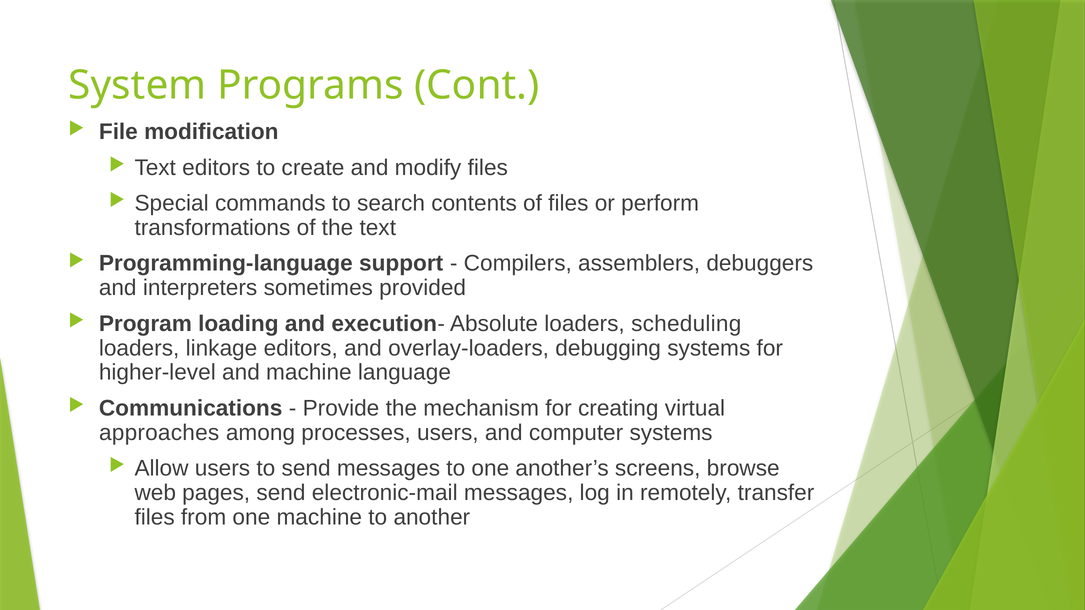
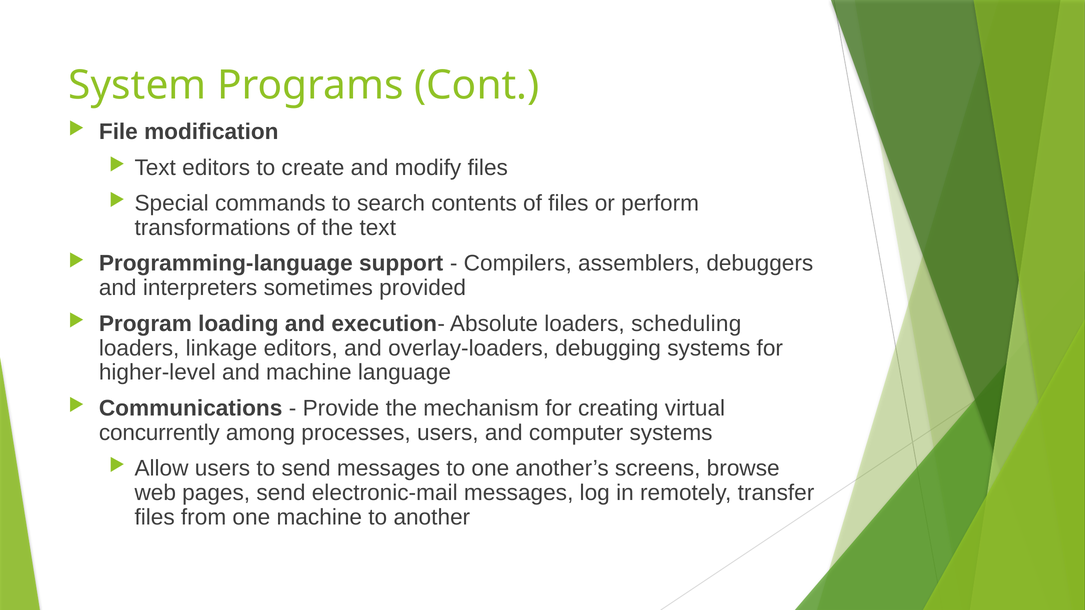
approaches: approaches -> concurrently (159, 433)
